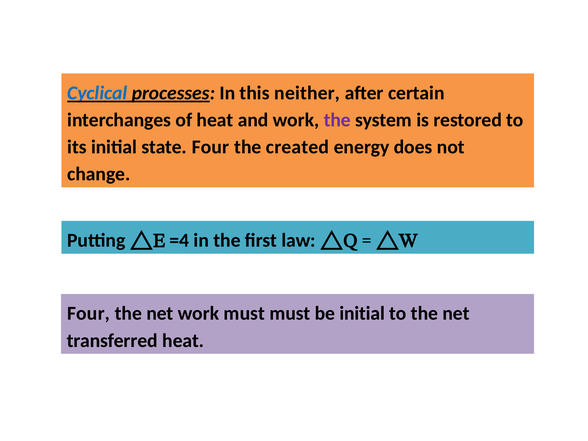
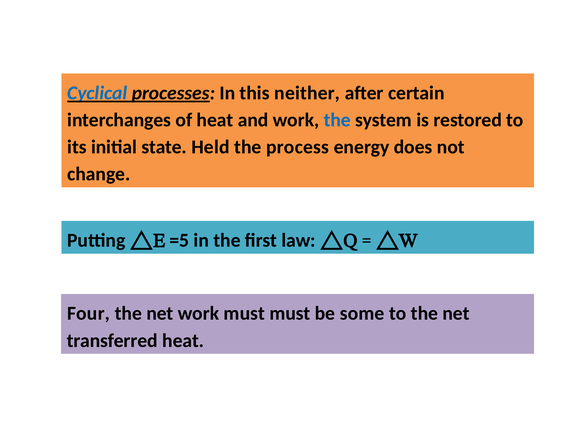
the colour: purple -> blue (337, 120)
state Four: Four -> Held (210, 147)
created: created -> process (298, 147)
=4: =4 -> =5 (179, 240)
be initial: initial -> some (362, 314)
